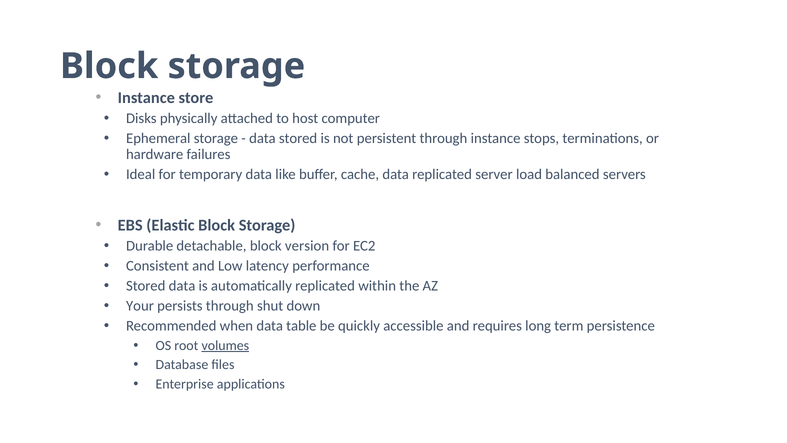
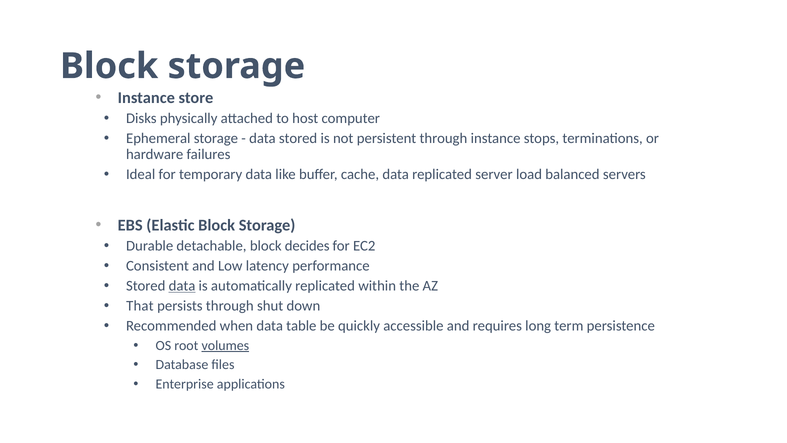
version: version -> decides (307, 246)
data underline: none -> present (182, 286)
Your: Your -> That (140, 306)
